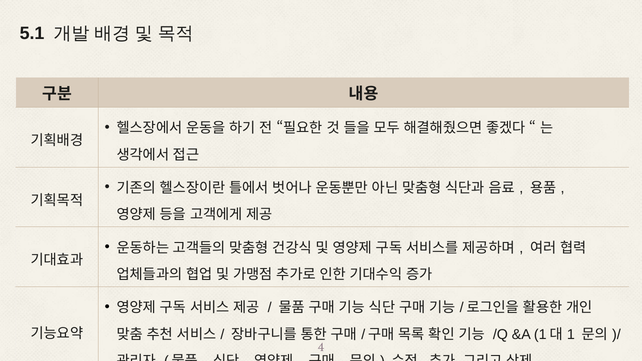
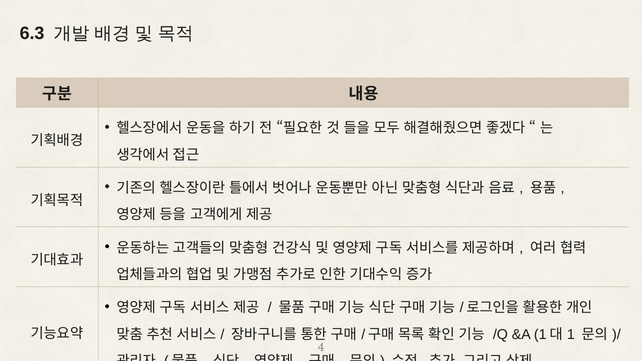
5.1: 5.1 -> 6.3 (32, 33)
